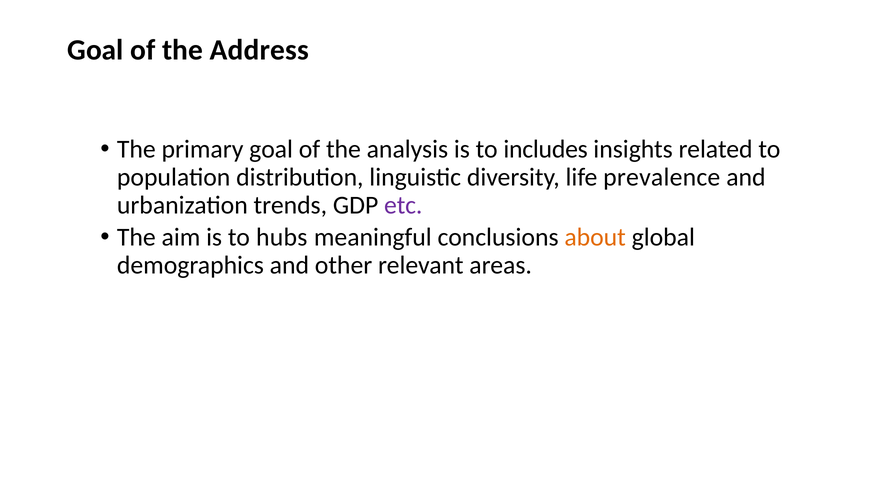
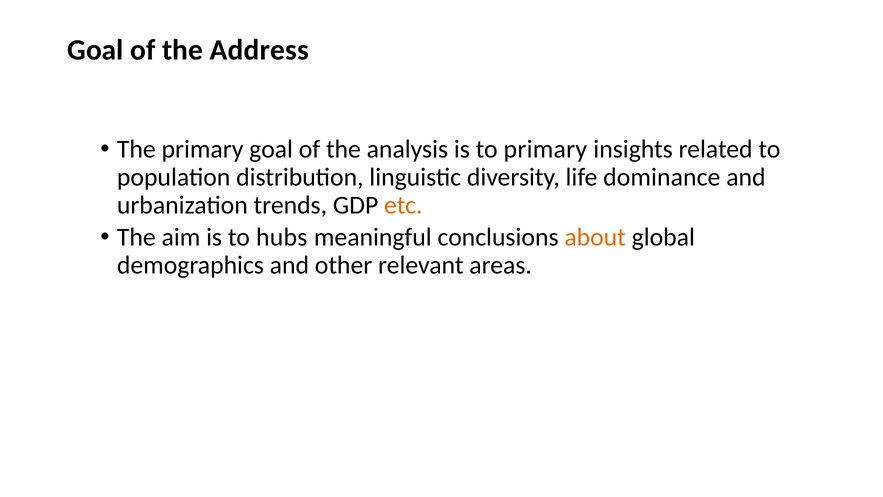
to includes: includes -> primary (545, 149)
prevalence: prevalence -> dominance (662, 177)
etc colour: purple -> orange (403, 205)
